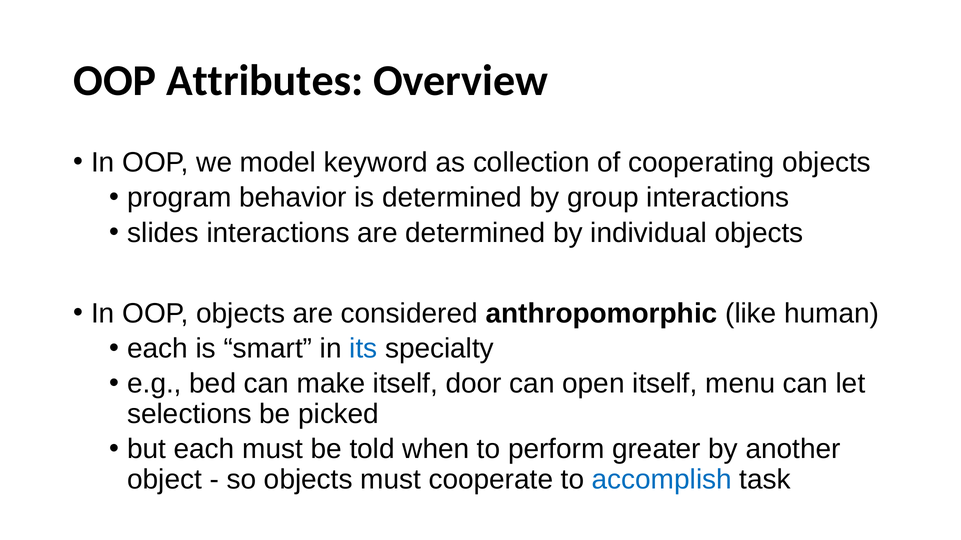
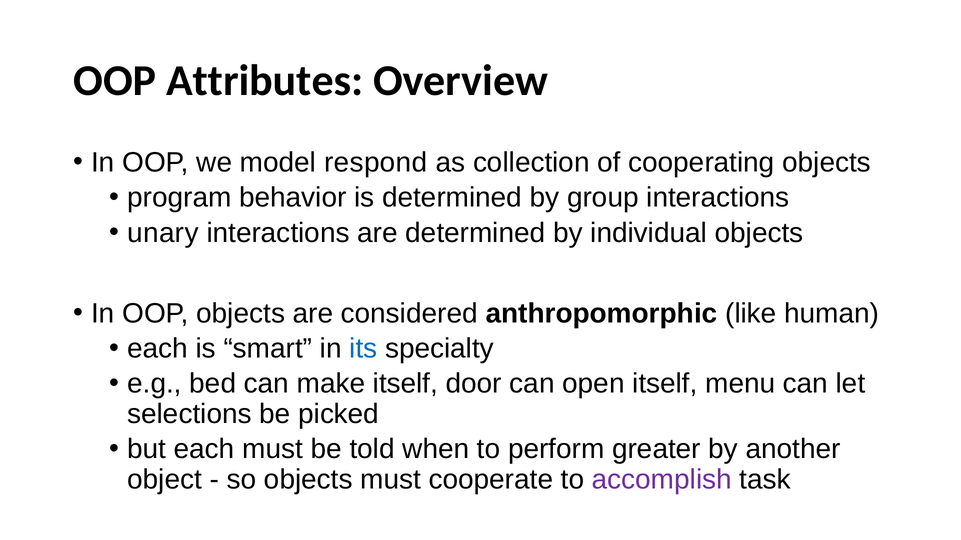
keyword: keyword -> respond (376, 162)
slides: slides -> unary (163, 233)
accomplish colour: blue -> purple (662, 480)
